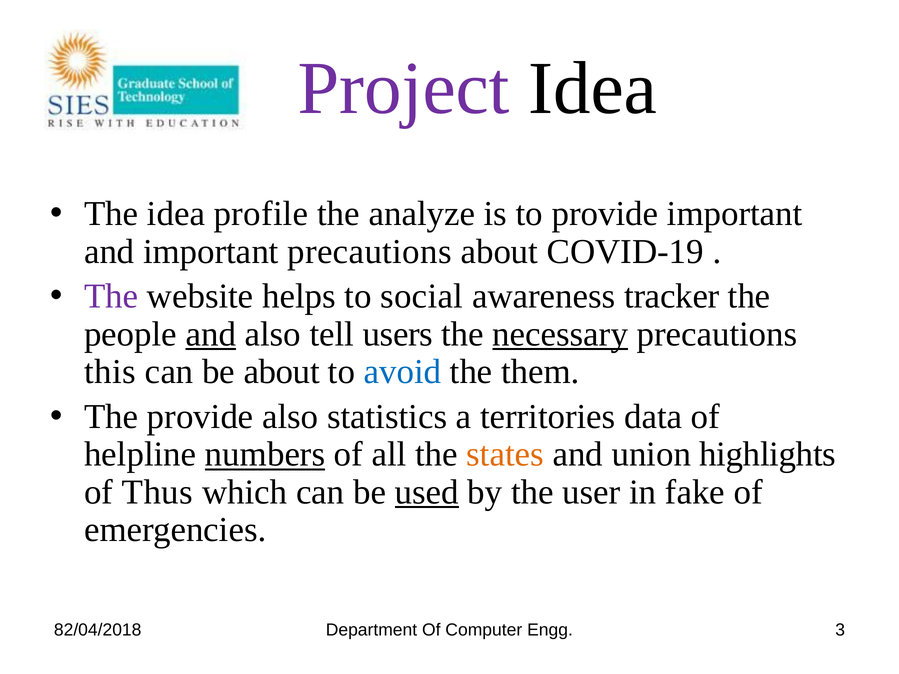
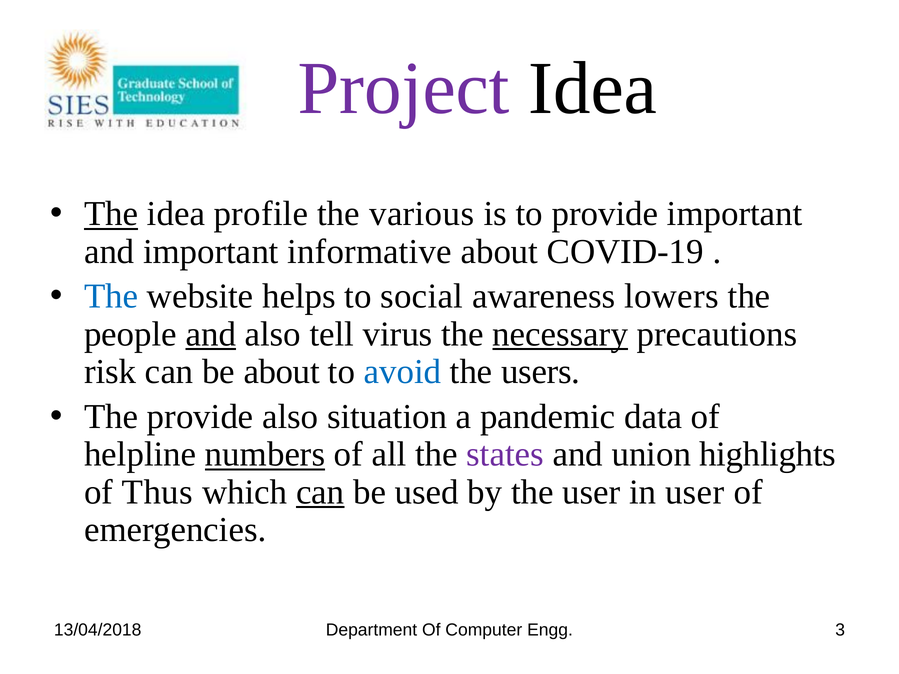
The underline: none -> present (111, 214)
analyze: analyze -> various (422, 214)
important precautions: precautions -> informative (370, 252)
The colour: purple -> blue (111, 296)
tracker: tracker -> lowers (671, 296)
users: users -> virus (398, 334)
this: this -> risk (110, 372)
them: them -> users (541, 372)
statistics: statistics -> situation (387, 417)
territories: territories -> pandemic (548, 417)
states colour: orange -> purple (505, 454)
can underline: none -> present (320, 492)
used underline: present -> none (427, 492)
in fake: fake -> user (695, 492)
82/04/2018: 82/04/2018 -> 13/04/2018 (98, 630)
